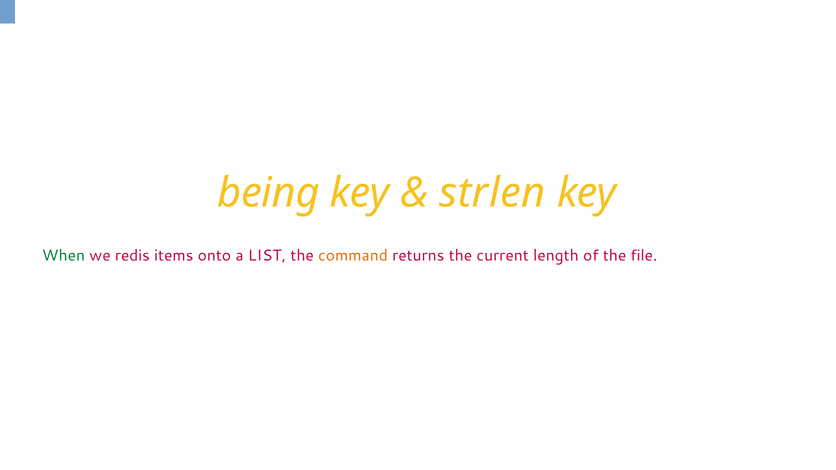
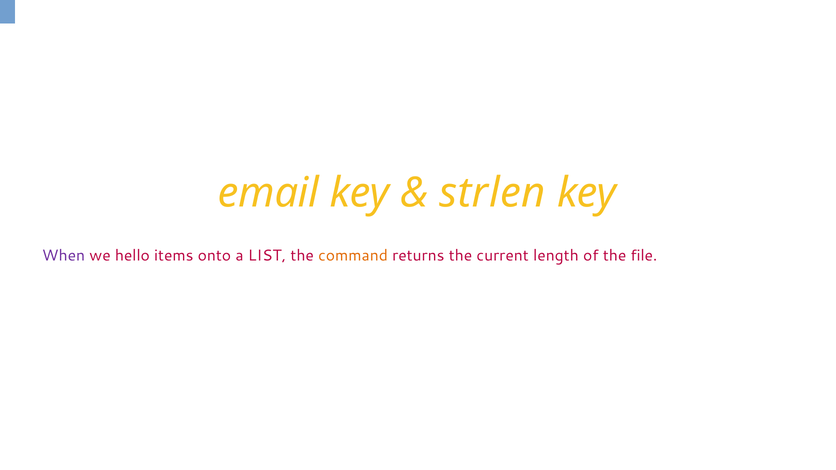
being: being -> email (268, 193)
When colour: green -> purple (64, 256)
redis: redis -> hello (132, 256)
